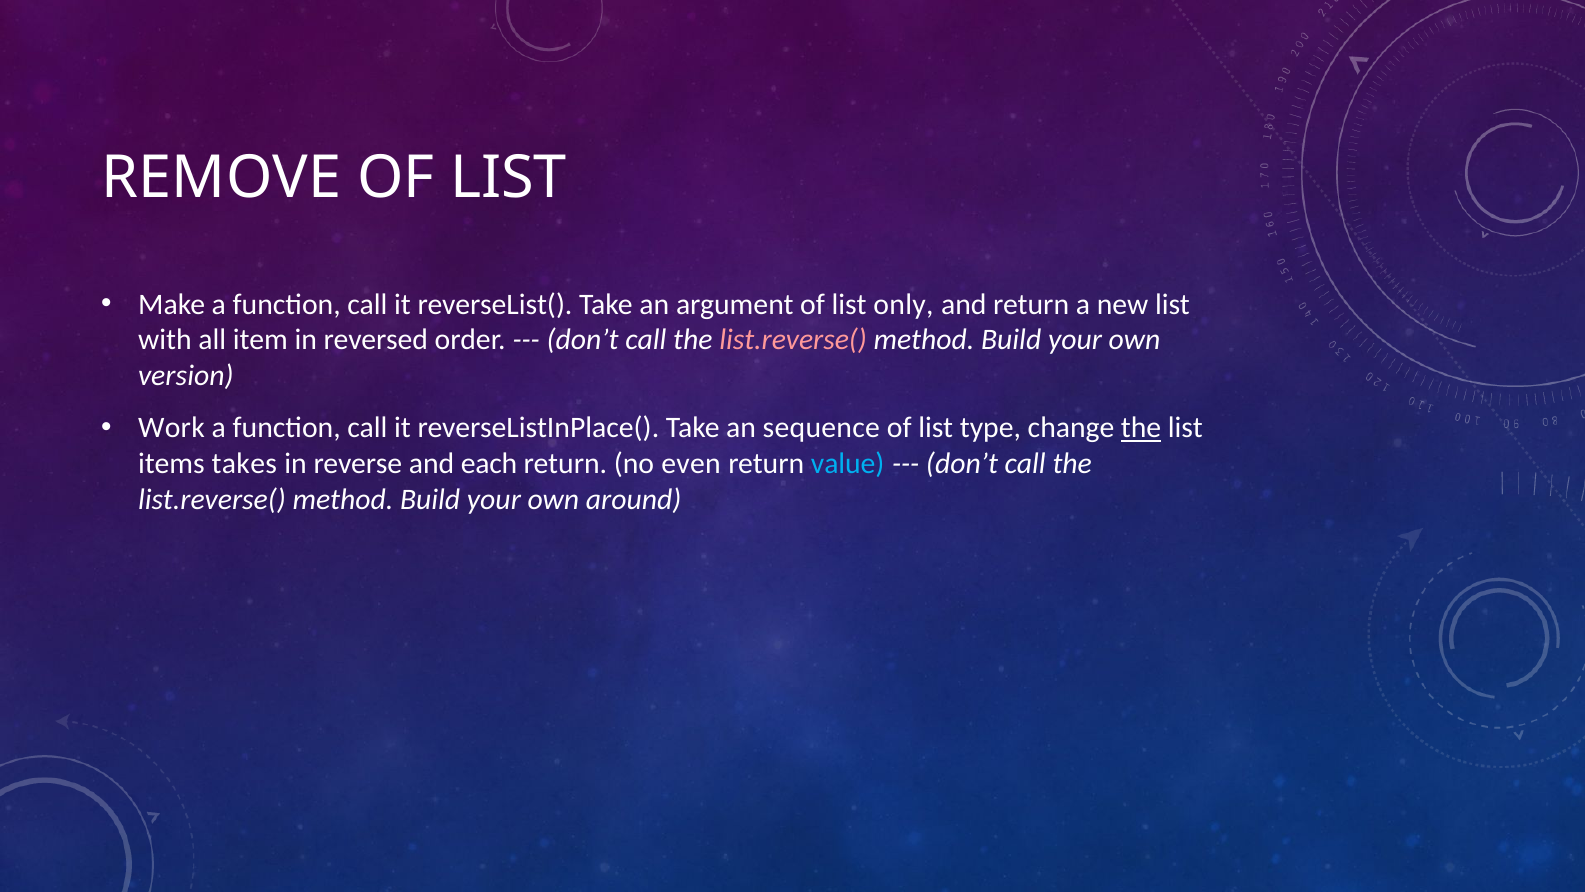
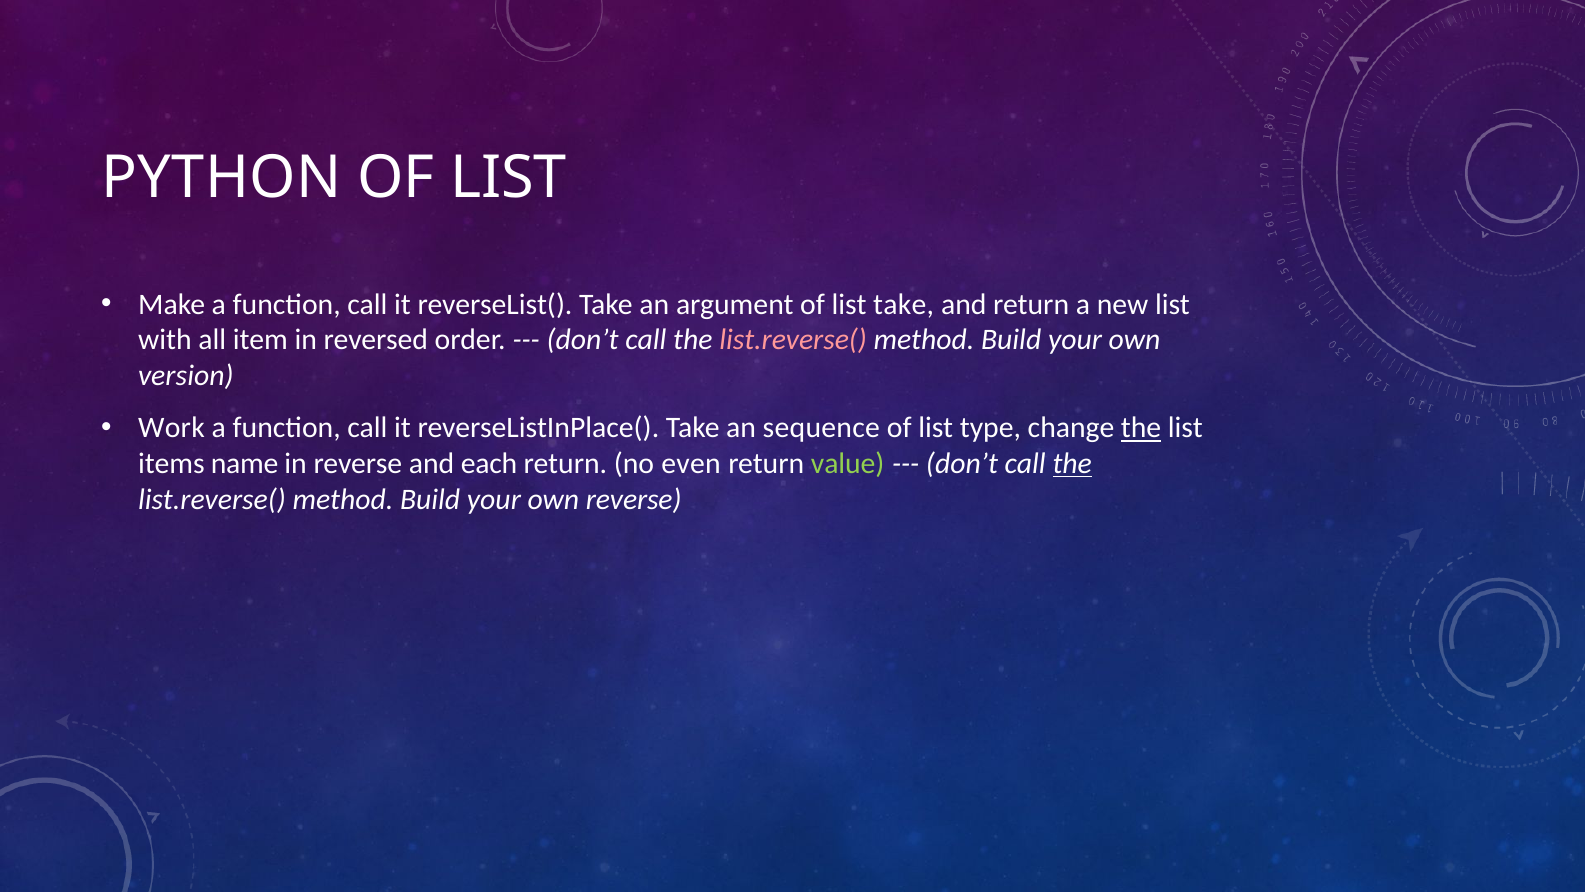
REMOVE: REMOVE -> PYTHON (221, 178)
list only: only -> take (904, 304)
takes: takes -> name (245, 463)
value colour: light blue -> light green (848, 463)
the underline: none -> present (1072, 463)
own around: around -> reverse (634, 499)
